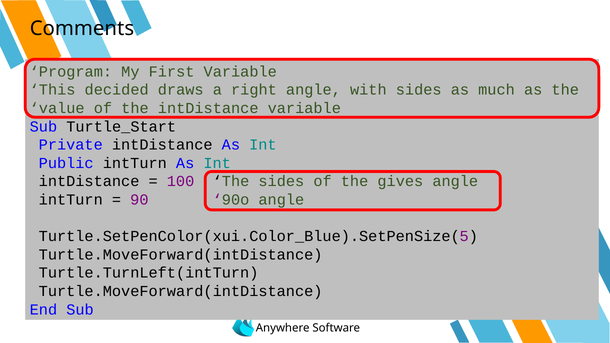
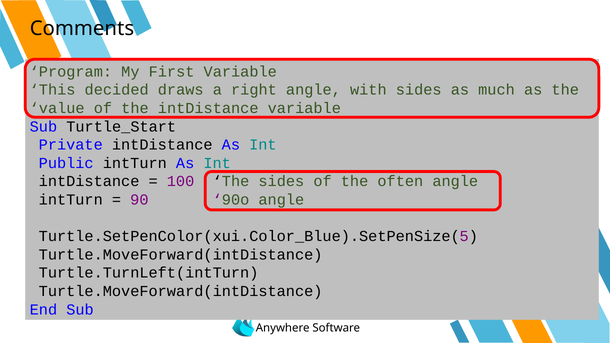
gives: gives -> often (400, 181)
